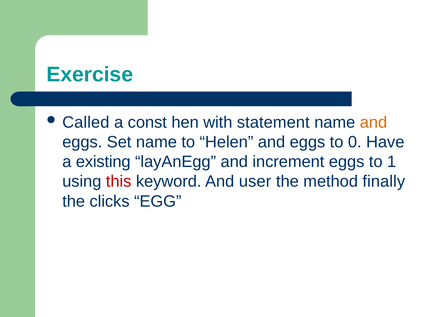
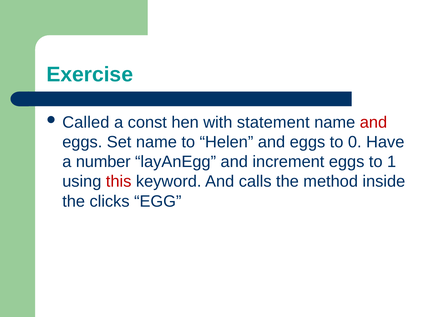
and colour: orange -> red (373, 122)
existing: existing -> number (103, 162)
user: user -> calls (255, 181)
finally: finally -> inside (384, 181)
